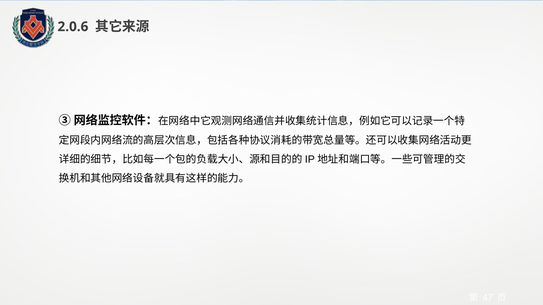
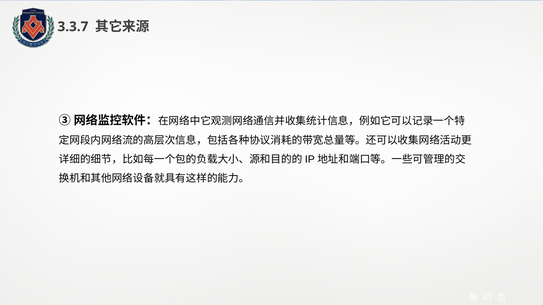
2.0.6: 2.0.6 -> 3.3.7 (73, 27)
